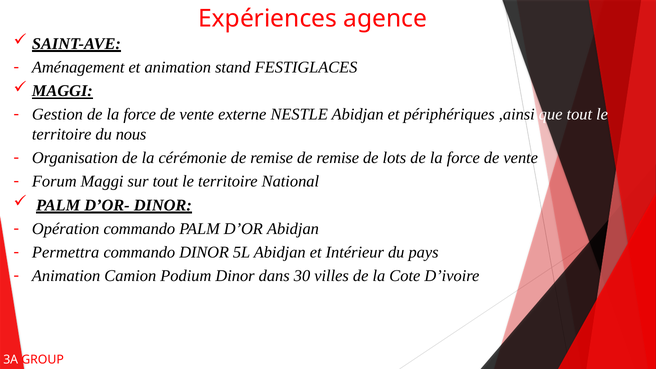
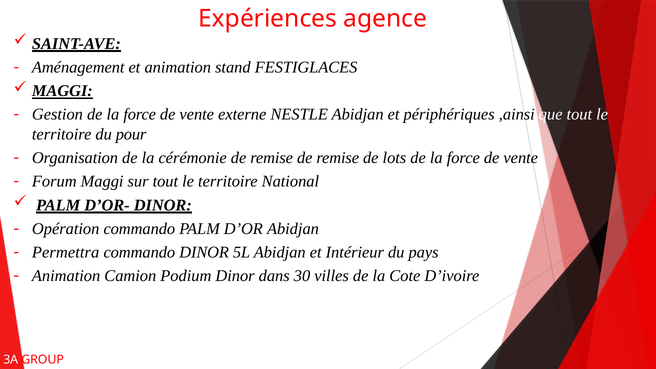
nous: nous -> pour (131, 134)
